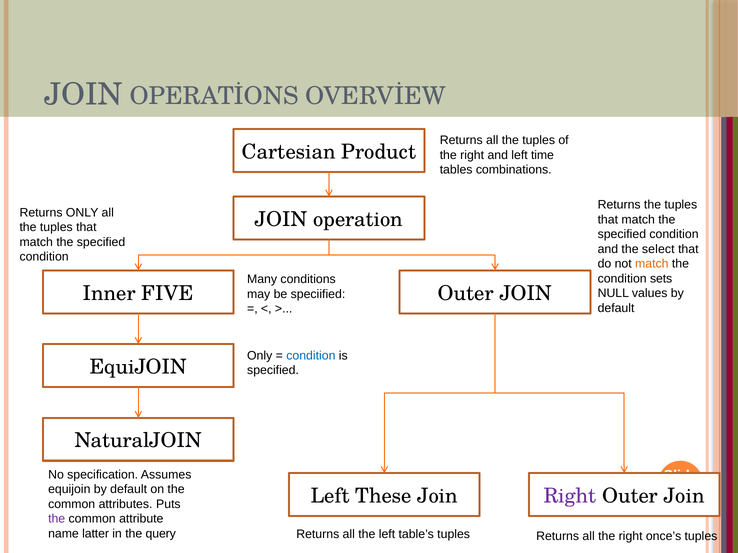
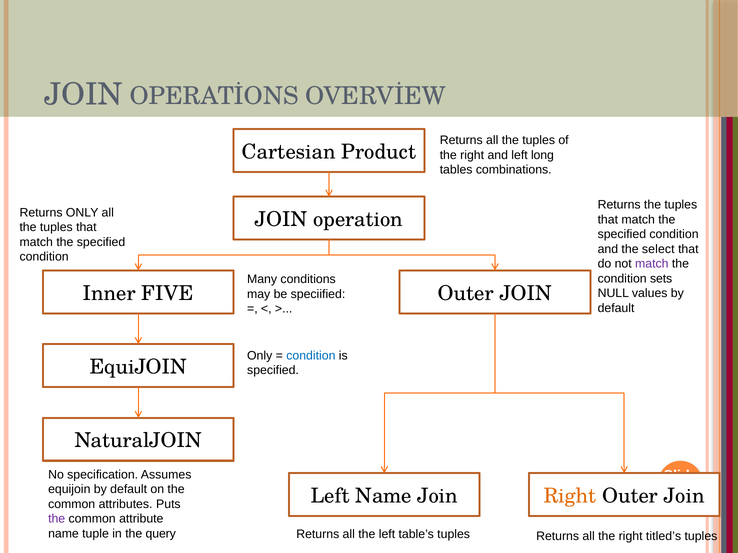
time: time -> long (542, 155)
match colour: orange -> purple (652, 264)
Left These: These -> Name (384, 496)
Right colour: purple -> orange (570, 496)
latter: latter -> tuple (96, 534)
once’s: once’s -> titled’s (664, 537)
